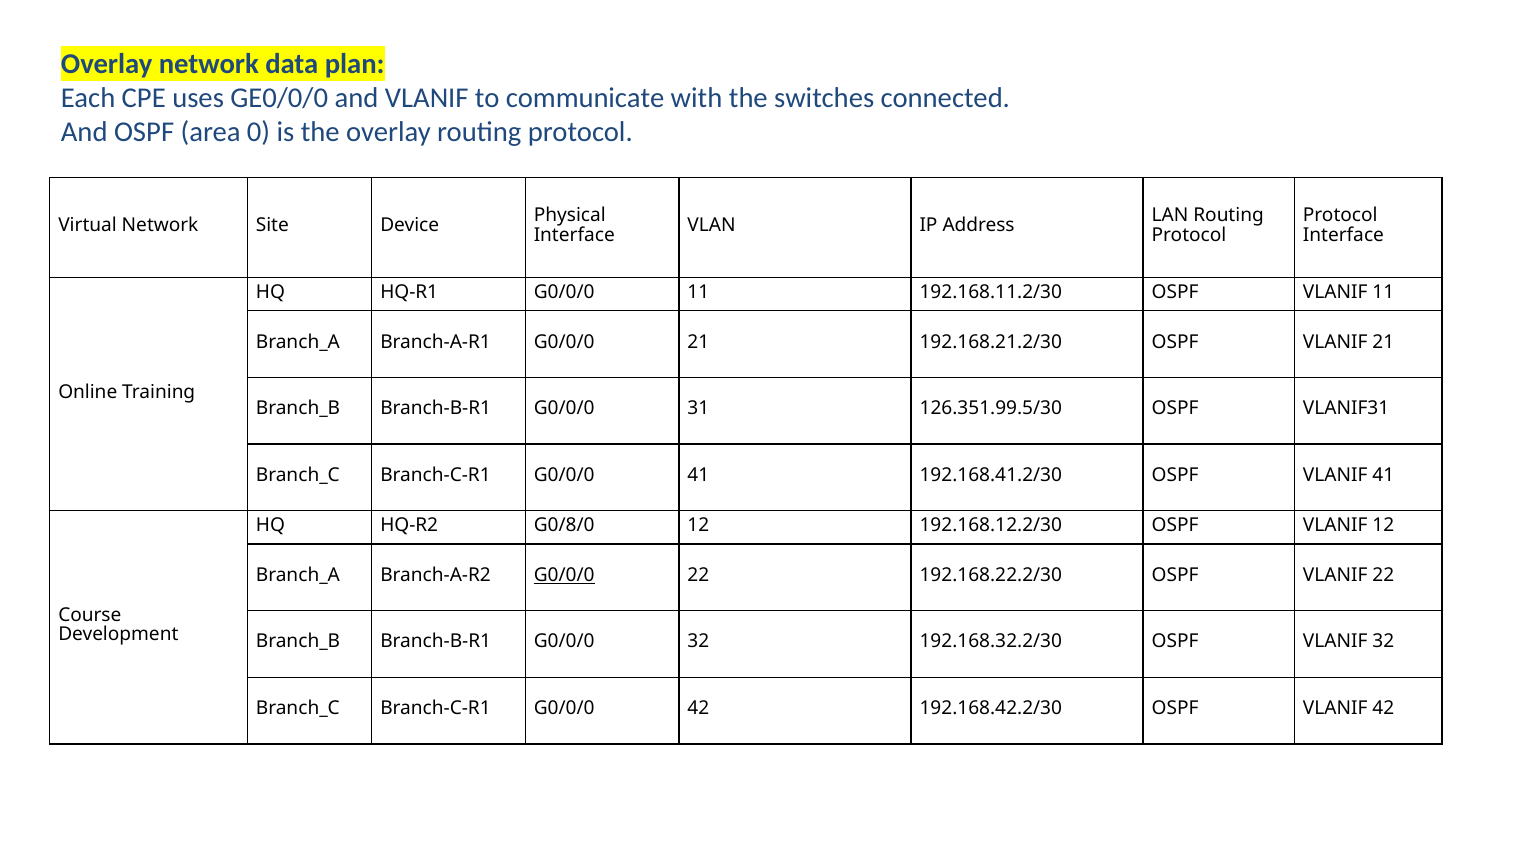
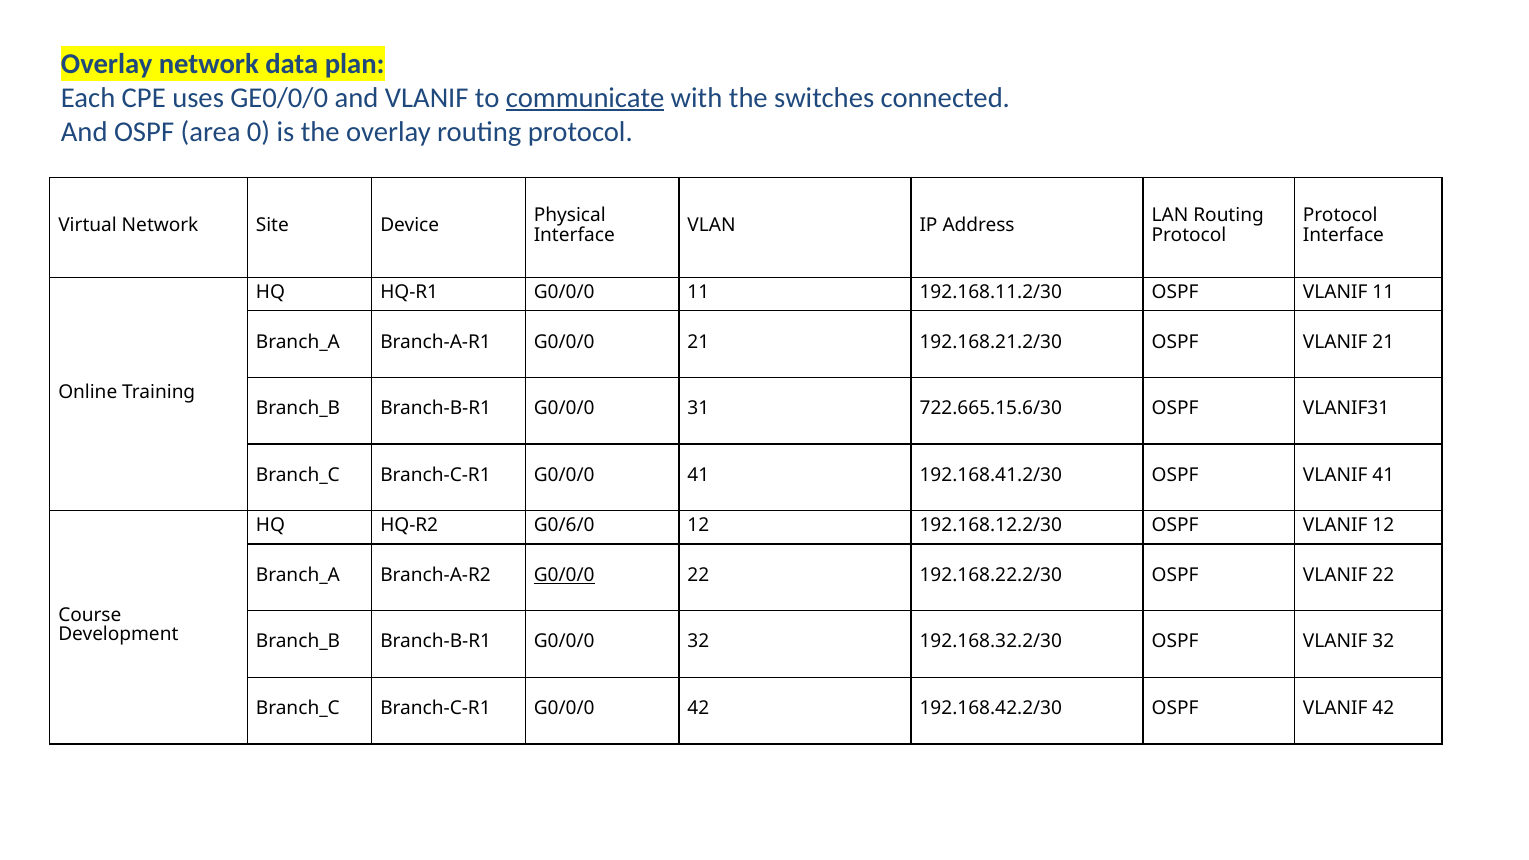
communicate underline: none -> present (585, 98)
126.351.99.5/30: 126.351.99.5/30 -> 722.665.15.6/30 (991, 408)
G0/8/0: G0/8/0 -> G0/6/0 (564, 525)
